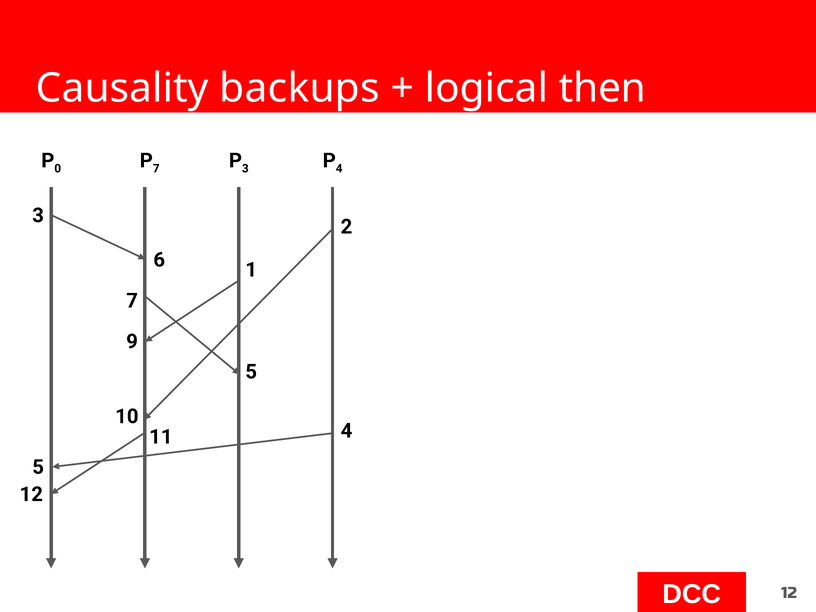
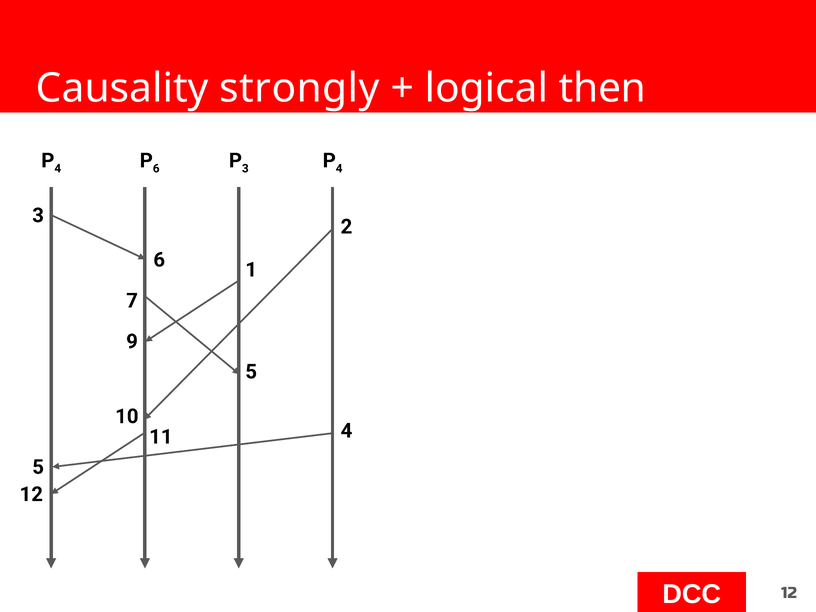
backups: backups -> strongly (299, 88)
0: 0 -> 4 (58, 168)
7: 7 -> 6 (156, 168)
